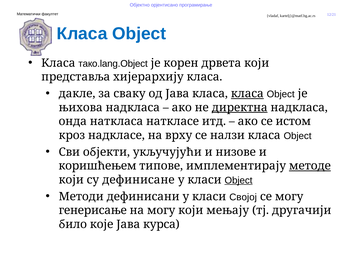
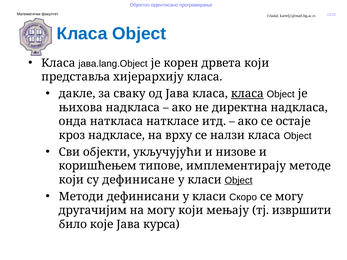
тако.lang.Object: тако.lang.Object -> јава.lang.Object (113, 64)
директна underline: present -> none (240, 108)
истом: истом -> остаје (293, 121)
методе underline: present -> none (310, 166)
Својој: Својој -> Скоро (243, 197)
генерисање: генерисање -> другачијим (93, 211)
другачији: другачији -> извршити (302, 211)
